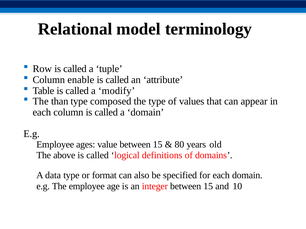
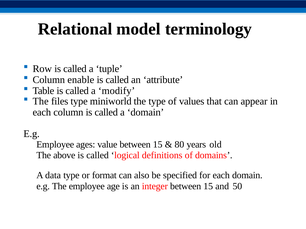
than: than -> files (60, 101)
composed: composed -> miniworld (111, 101)
10: 10 -> 50 (237, 187)
